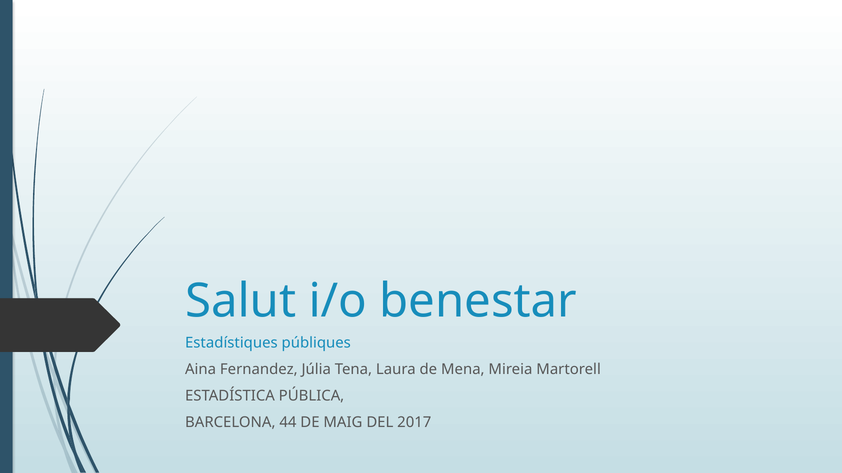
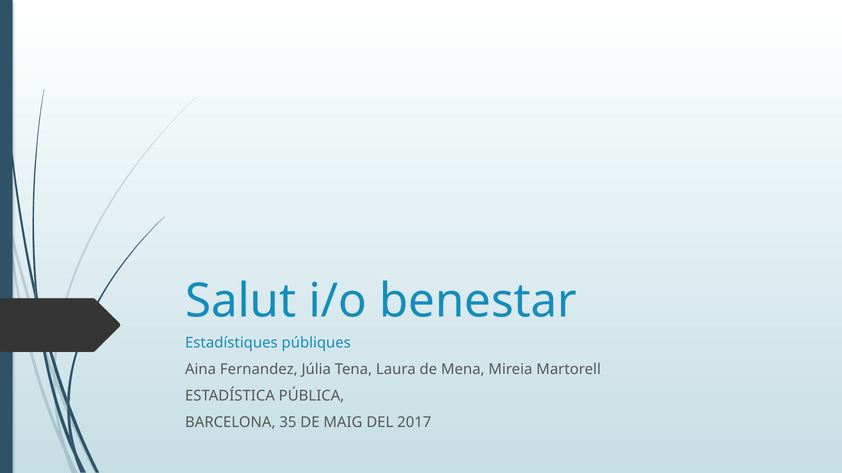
44: 44 -> 35 (288, 423)
